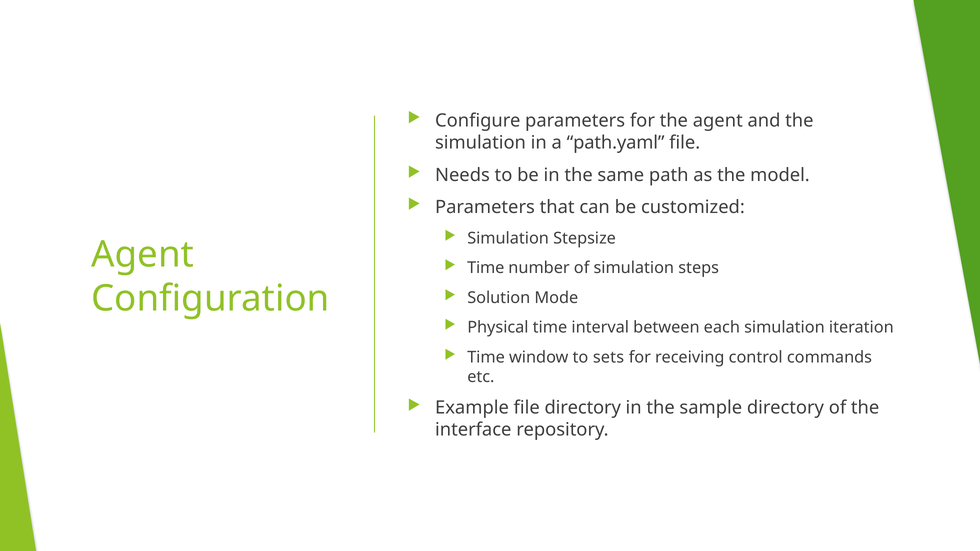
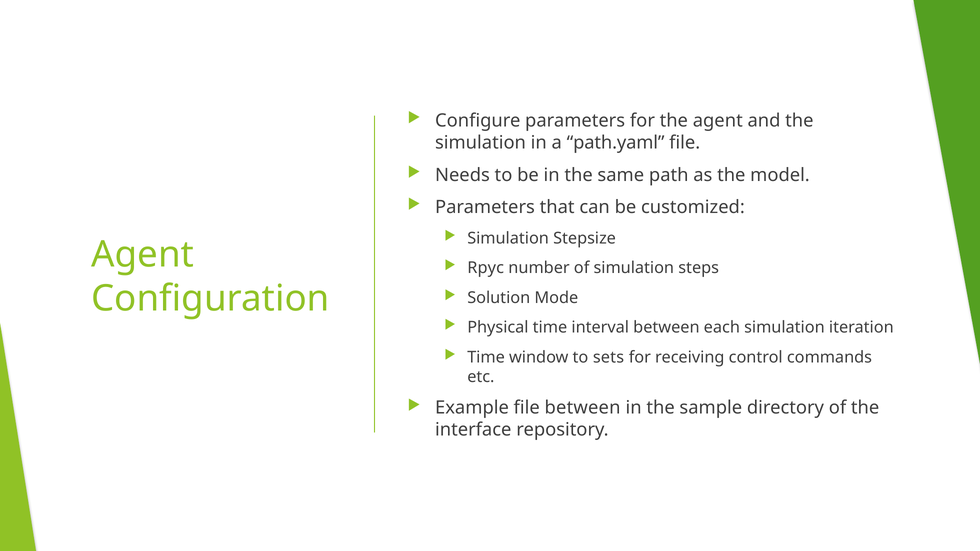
Time: Time -> Rpyc (486, 268)
file directory: directory -> between (583, 408)
